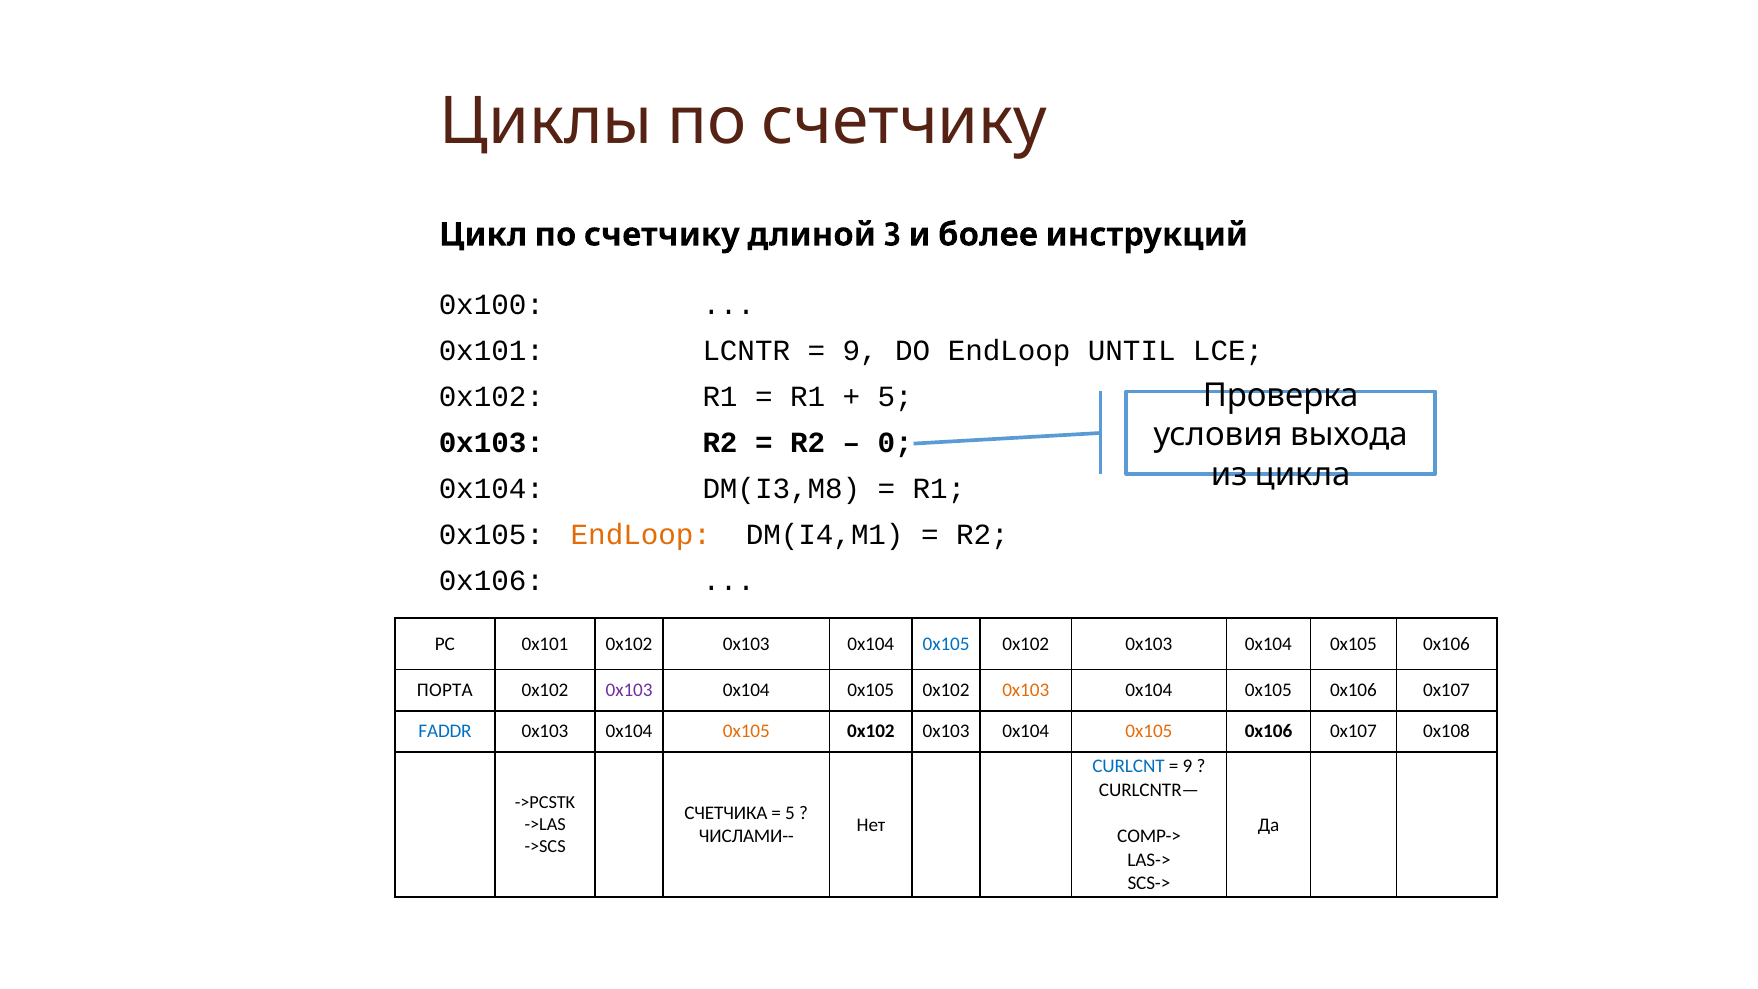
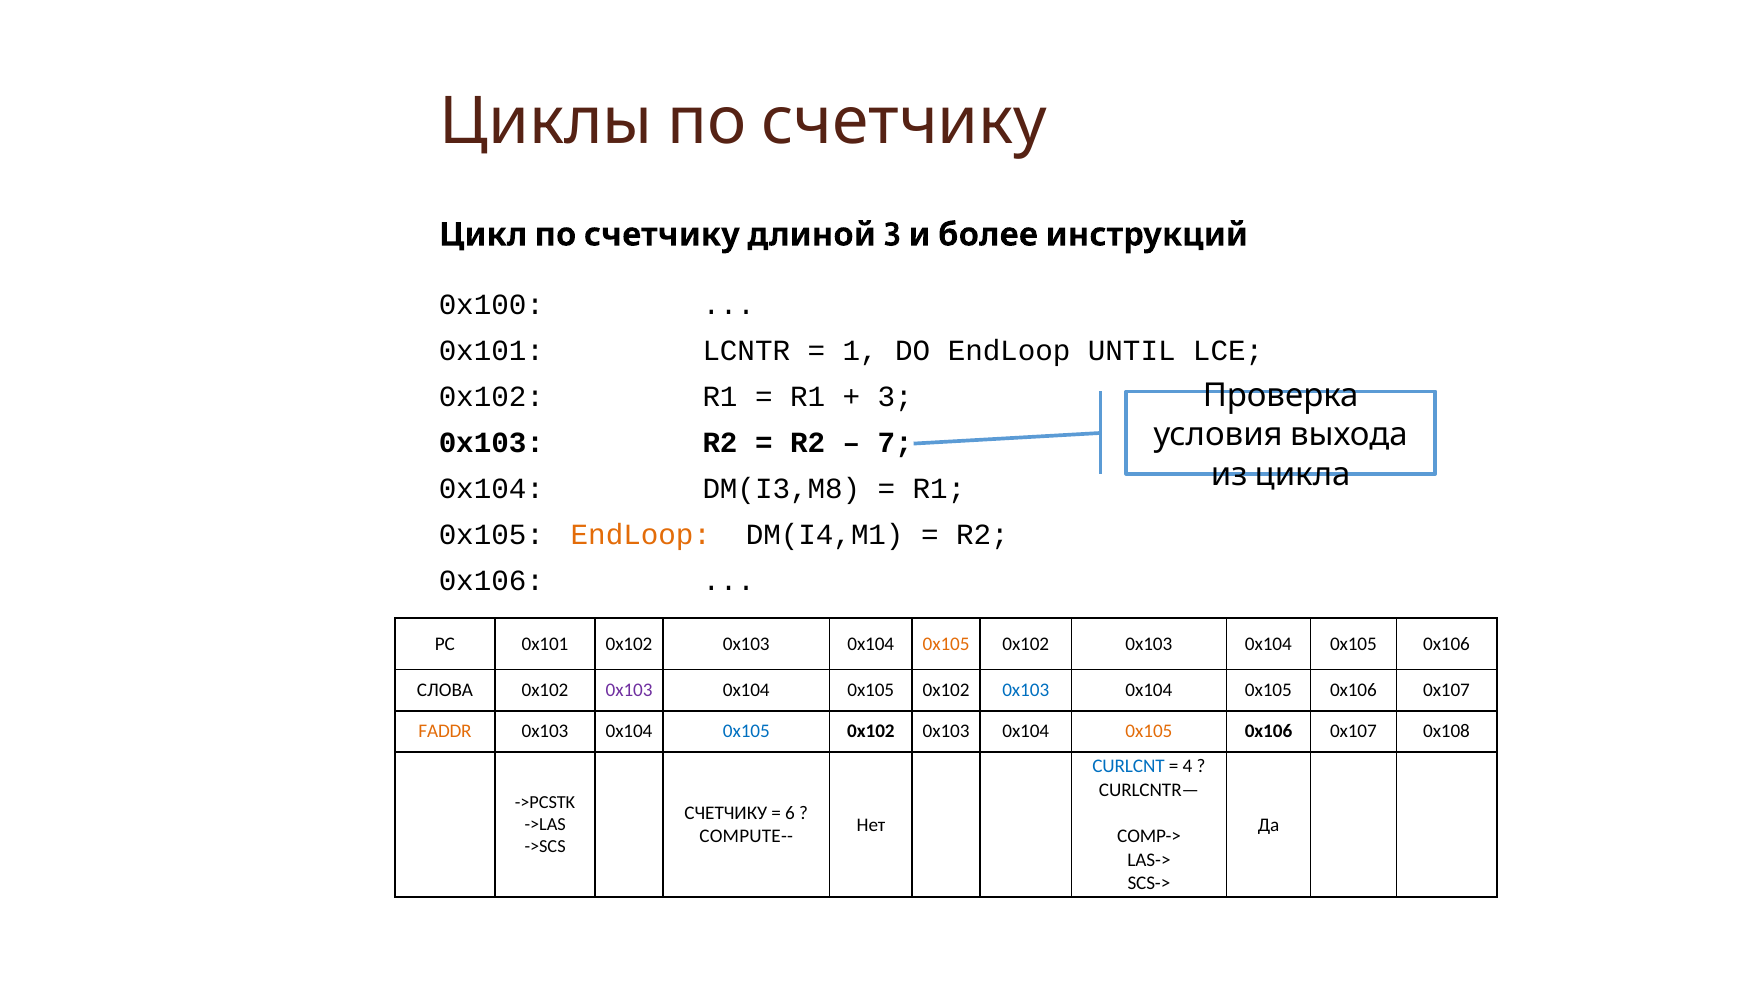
9: 9 -> 1 (860, 350)
5: 5 -> 3 (895, 397)
0: 0 -> 7 (895, 443)
0x105 colour: blue -> orange (946, 644)
ПОРТА: ПОРТА -> СЛОВА (445, 690)
0x103 colour: orange -> blue (1026, 690)
FADDR colour: blue -> orange (445, 731)
0x105 colour: orange -> blue (746, 731)
9: 9 -> 4 (1188, 766)
СЧЕТЧИКА: СЧЕТЧИКА -> СЧЕТЧИКУ (726, 813)
5: 5 -> 6 (790, 813)
ЧИСЛАМИ--: ЧИСЛАМИ-- -> COMPUTE-- (746, 836)
